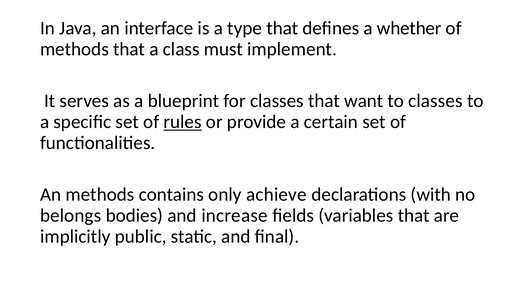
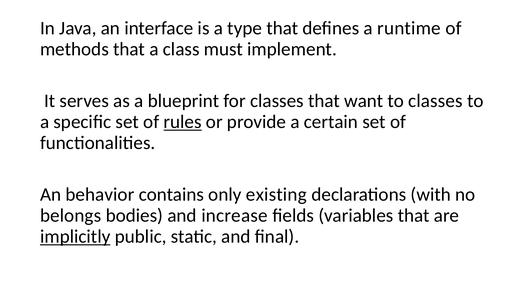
whether: whether -> runtime (409, 28)
An methods: methods -> behavior (100, 195)
achieve: achieve -> existing (276, 195)
implicitly underline: none -> present (75, 237)
